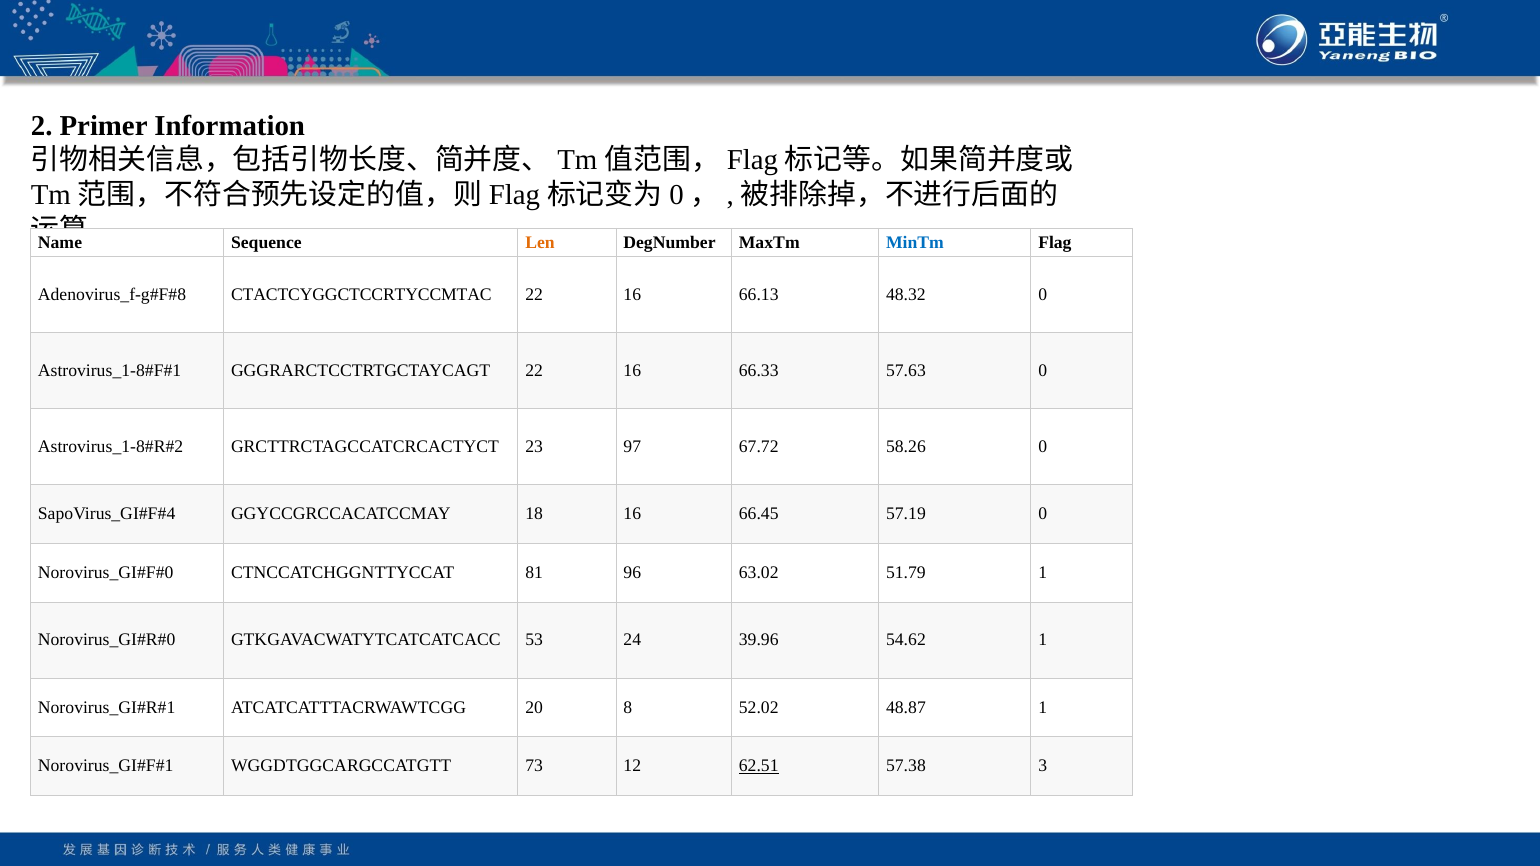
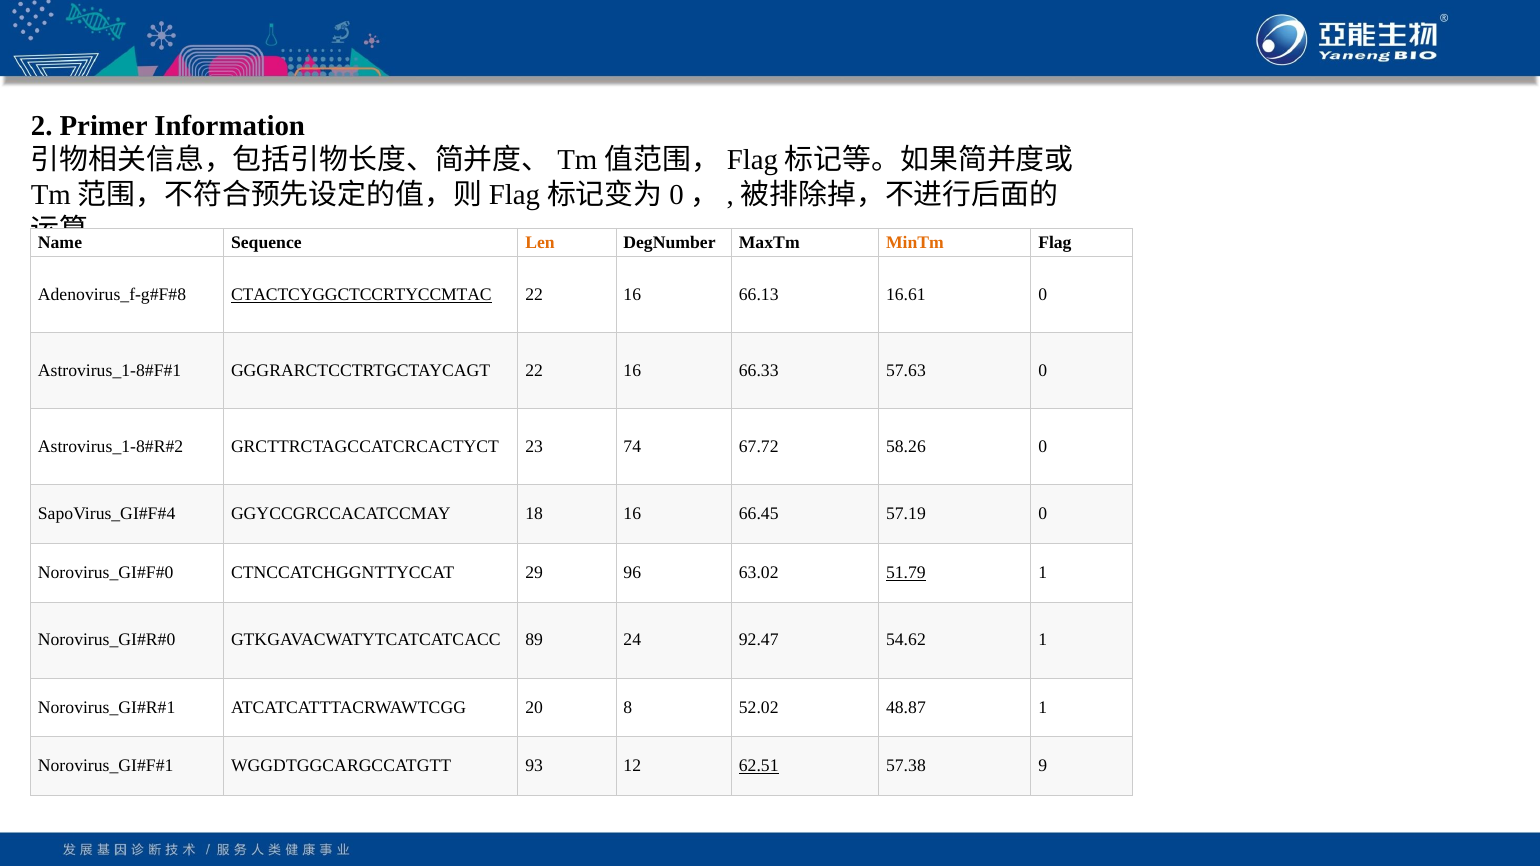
MinTm colour: blue -> orange (915, 242)
CTACTCYGGCTCCRTYCCMTAC underline: none -> present (361, 295)
48.32: 48.32 -> 16.61 (906, 295)
97: 97 -> 74 (632, 447)
81: 81 -> 29 (534, 573)
51.79 underline: none -> present (906, 573)
53: 53 -> 89 (534, 640)
39.96: 39.96 -> 92.47 (759, 640)
73: 73 -> 93 (534, 766)
3: 3 -> 9 (1043, 766)
